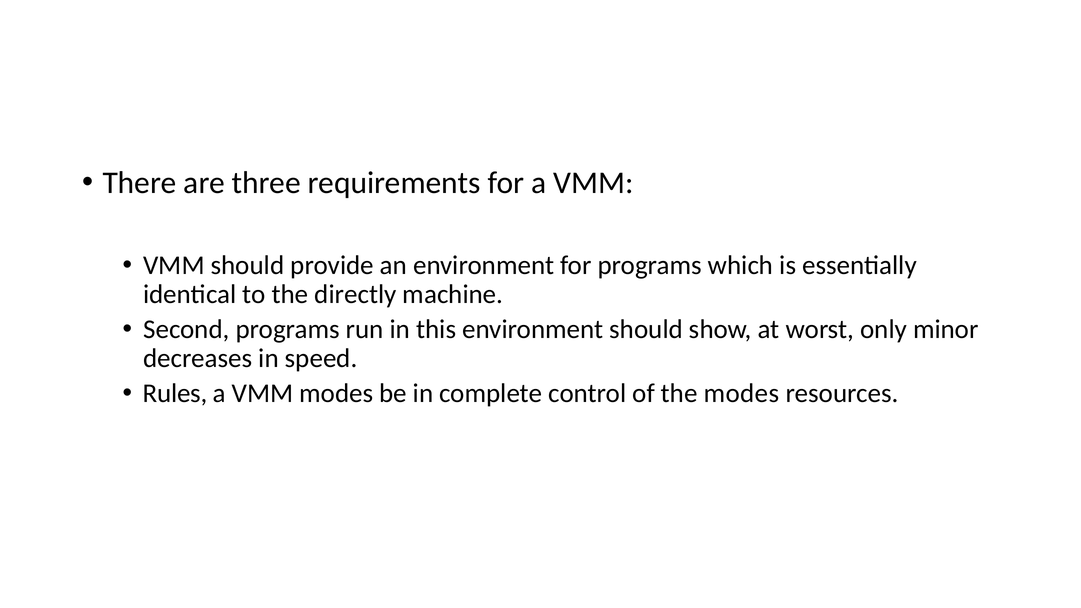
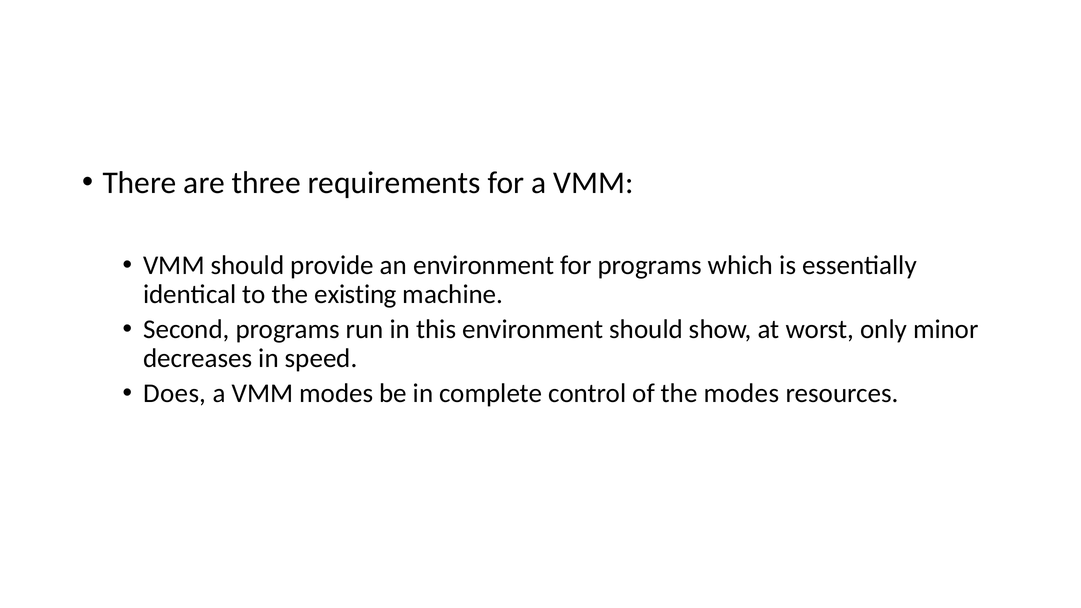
directly: directly -> existing (356, 295)
Rules: Rules -> Does (175, 393)
